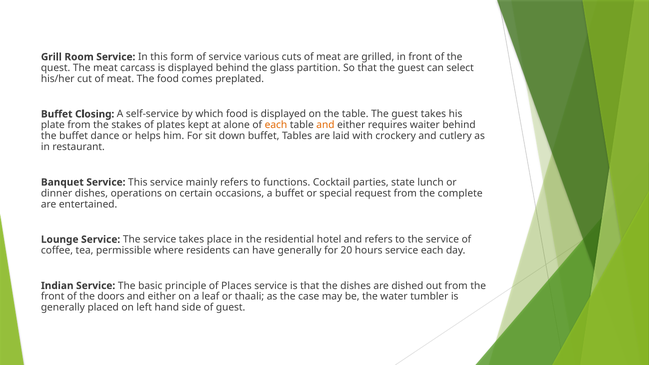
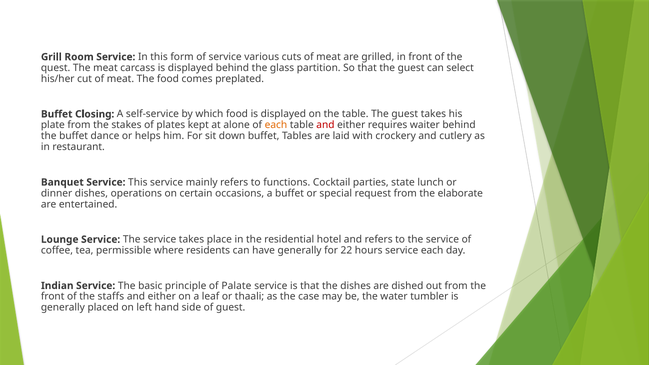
and colour: orange -> red (325, 125)
complete: complete -> elaborate (460, 193)
20: 20 -> 22 (346, 250)
Places: Places -> Palate (236, 286)
doors: doors -> staffs (111, 297)
